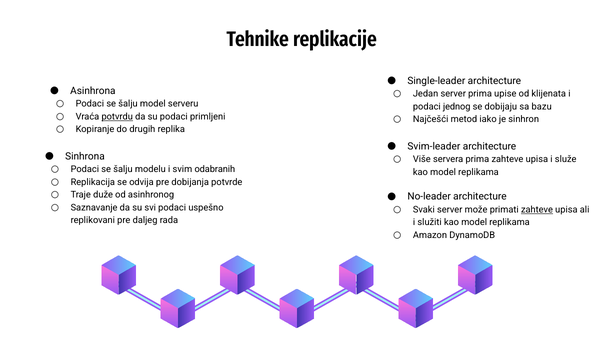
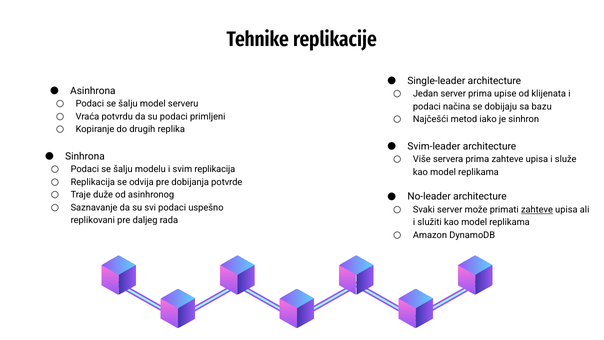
jednog: jednog -> načina (457, 107)
potvrdu underline: present -> none (117, 117)
svim odabranih: odabranih -> replikacija (215, 169)
